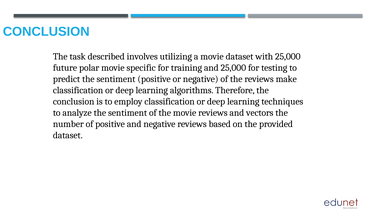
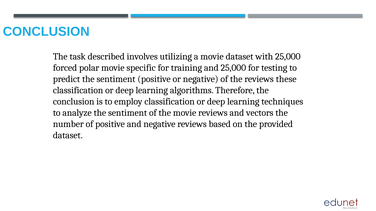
future: future -> forced (65, 68)
make: make -> these (286, 79)
